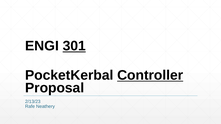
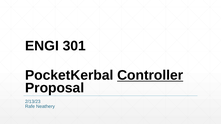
301 underline: present -> none (74, 46)
